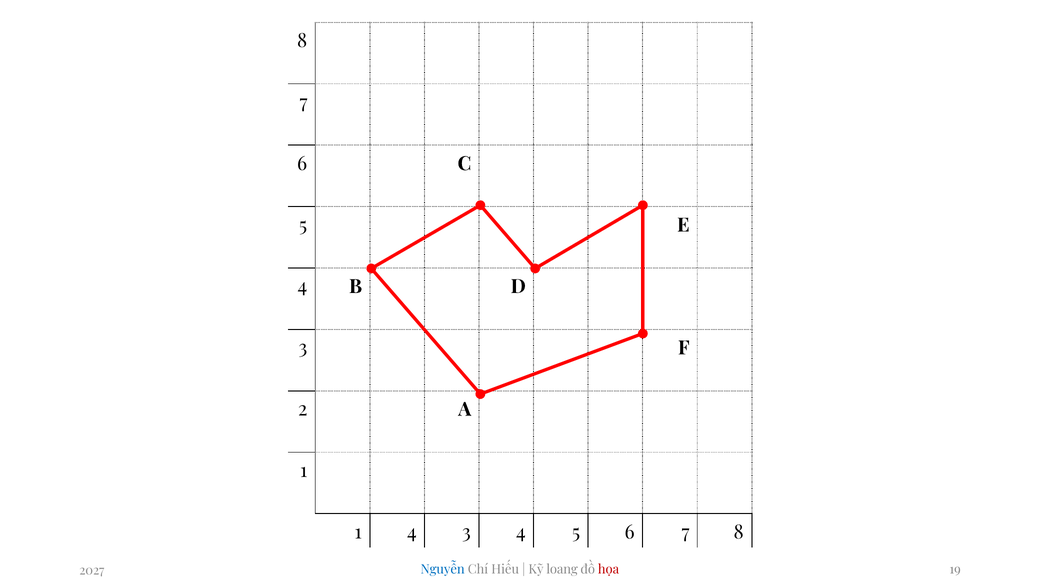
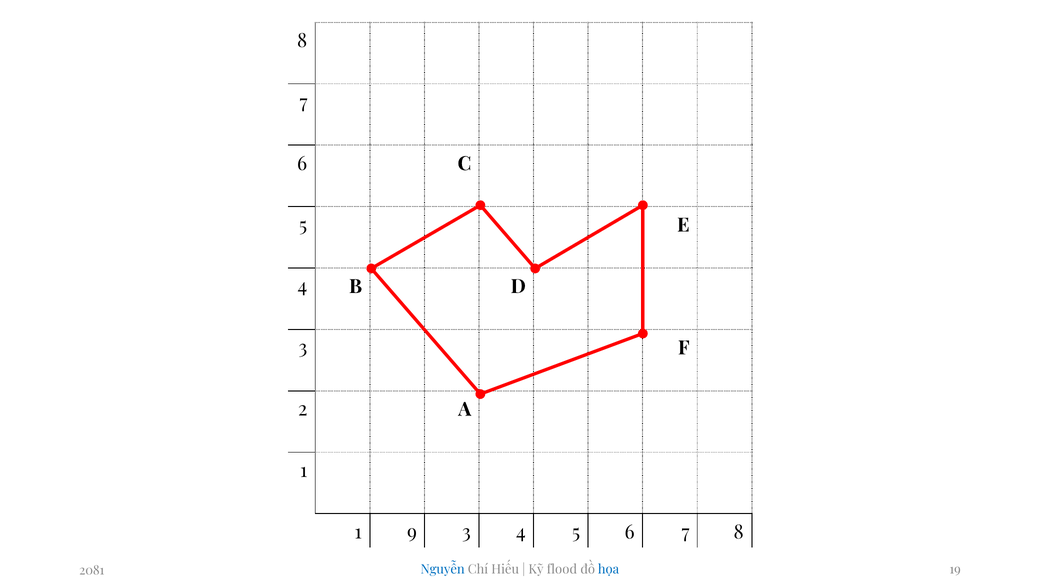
1 4: 4 -> 9 (412, 532)
loang: loang -> flood (562, 569)
họa colour: red -> blue (609, 569)
2027: 2027 -> 2081 (92, 570)
